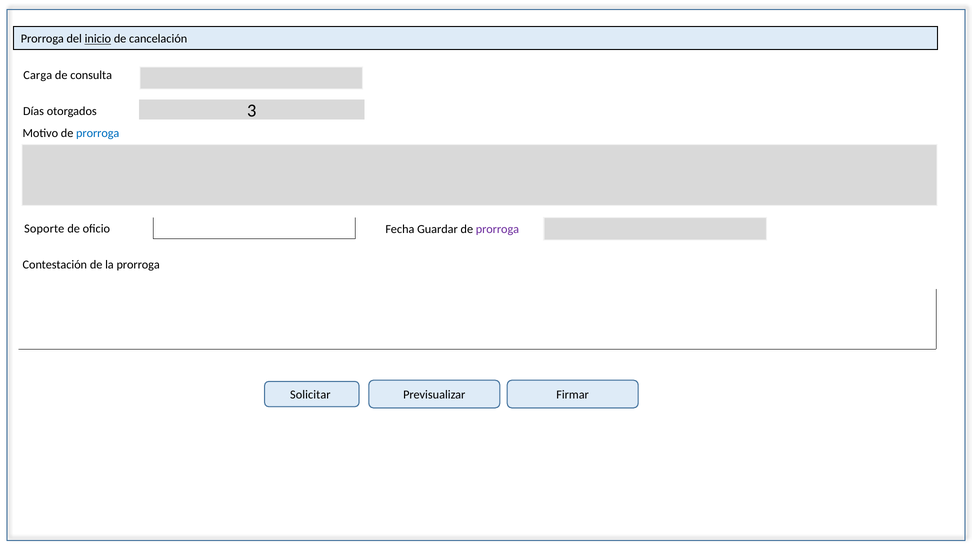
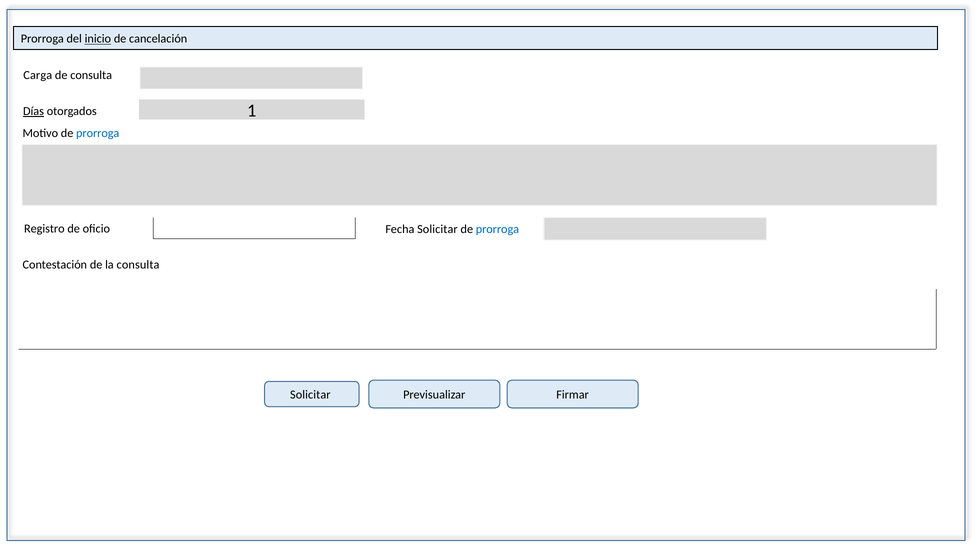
Días underline: none -> present (34, 111)
3: 3 -> 1 (252, 111)
Soporte: Soporte -> Registro (44, 229)
Fecha Guardar: Guardar -> Solicitar (437, 229)
prorroga colour: purple -> blue (497, 229)
la prorroga: prorroga -> consulta (138, 265)
